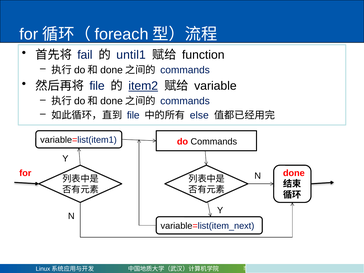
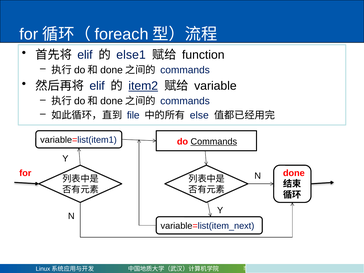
fail: fail -> elif (85, 55)
until1: until1 -> else1 (131, 55)
file: file -> elif (97, 86)
Commands underline: none -> present (214, 142)
